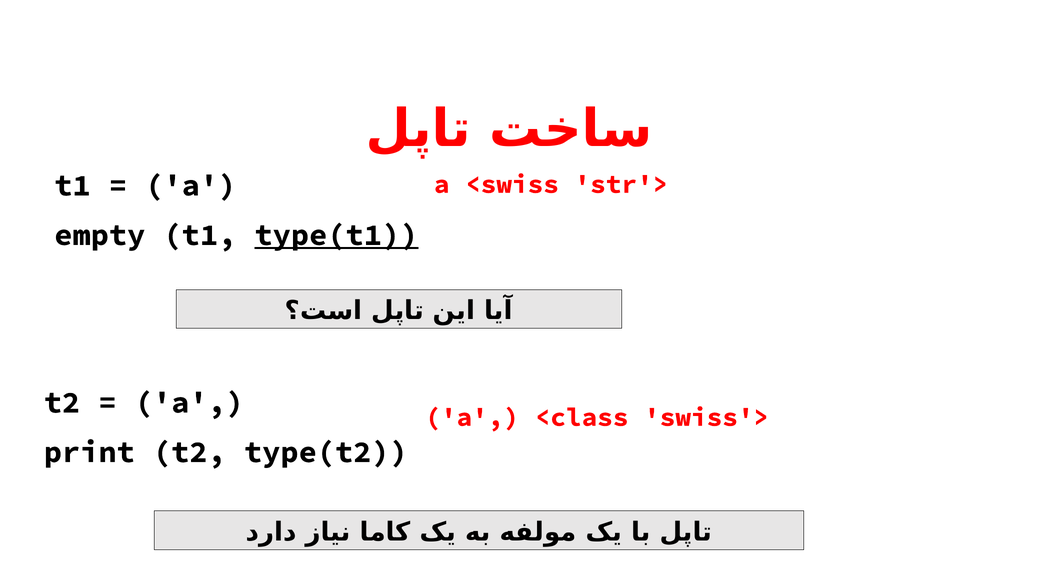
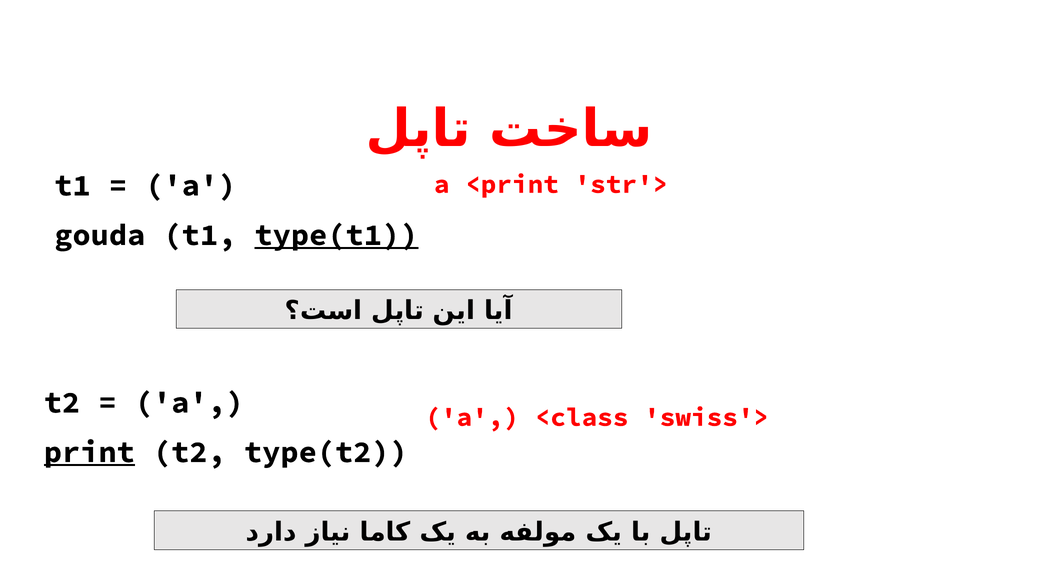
<swiss: <swiss -> <print (512, 184)
empty: empty -> gouda (100, 235)
print underline: none -> present (89, 452)
